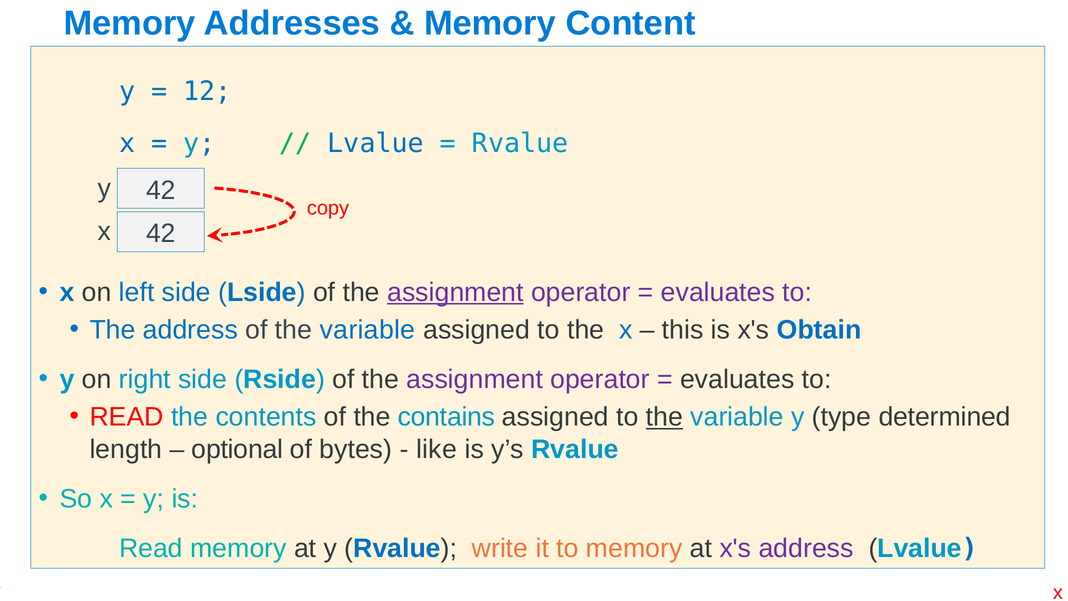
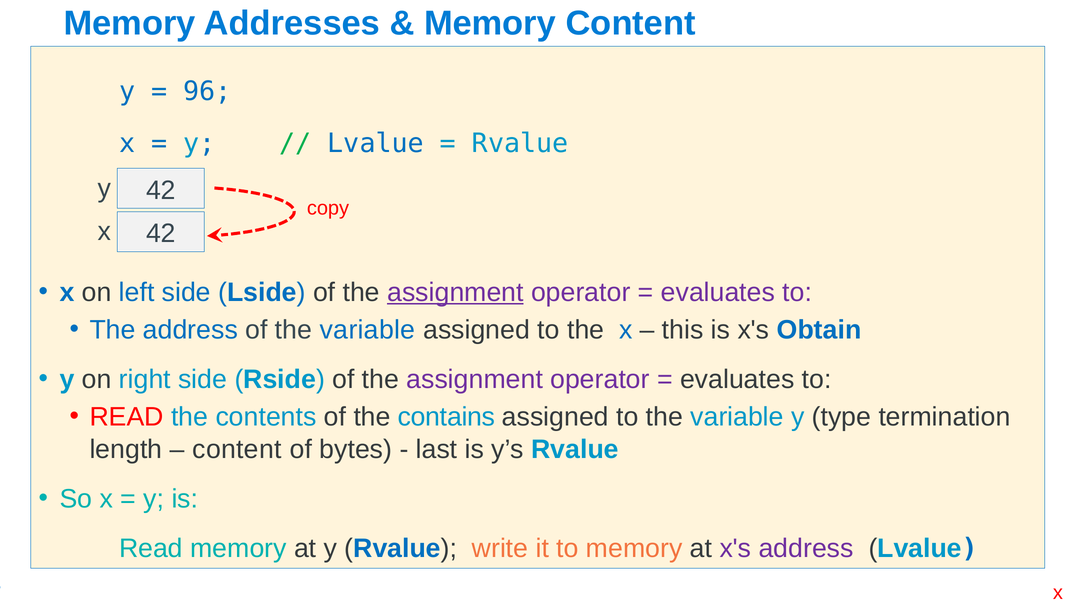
12: 12 -> 96 (207, 91)
the underline: present -> none (664, 417)
determined: determined -> termination (945, 417)
optional: optional -> content (237, 449)
like: like -> last (437, 449)
